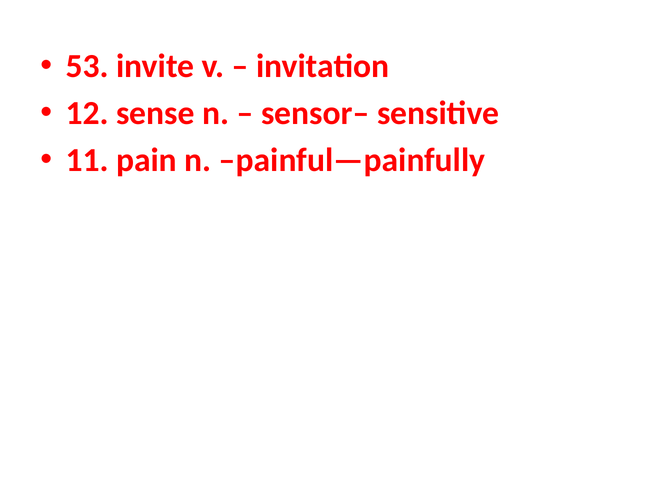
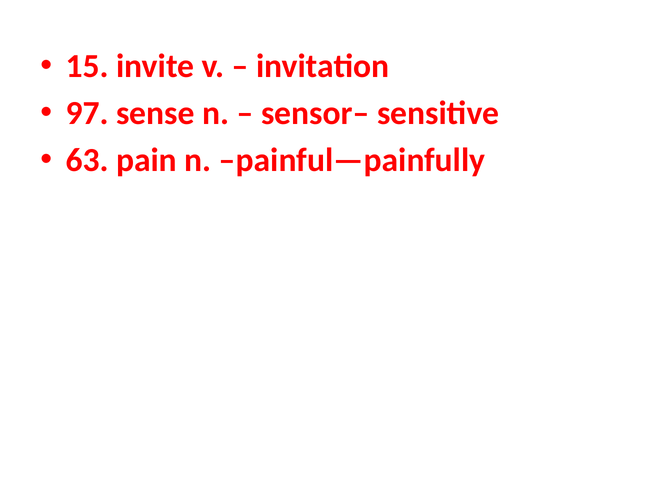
53: 53 -> 15 (87, 66)
12: 12 -> 97 (87, 113)
11: 11 -> 63 (87, 160)
